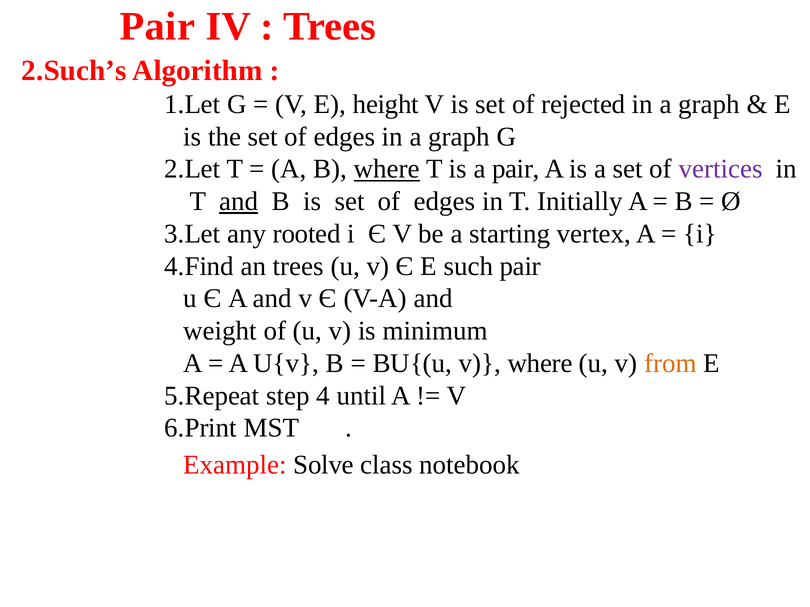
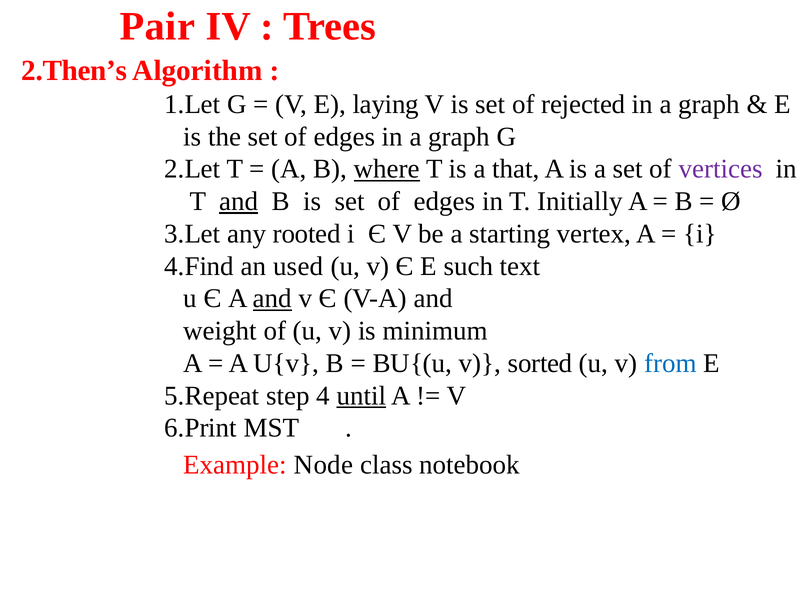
2.Such’s: 2.Such’s -> 2.Then’s (74, 71)
height: height -> laying (386, 104)
a pair: pair -> that (516, 169)
an trees: trees -> used (298, 266)
such pair: pair -> text (520, 266)
and underline: none -> present (272, 299)
v where: where -> sorted (540, 364)
from colour: orange -> blue (670, 364)
until underline: none -> present (361, 396)
Solve: Solve -> Node (323, 465)
